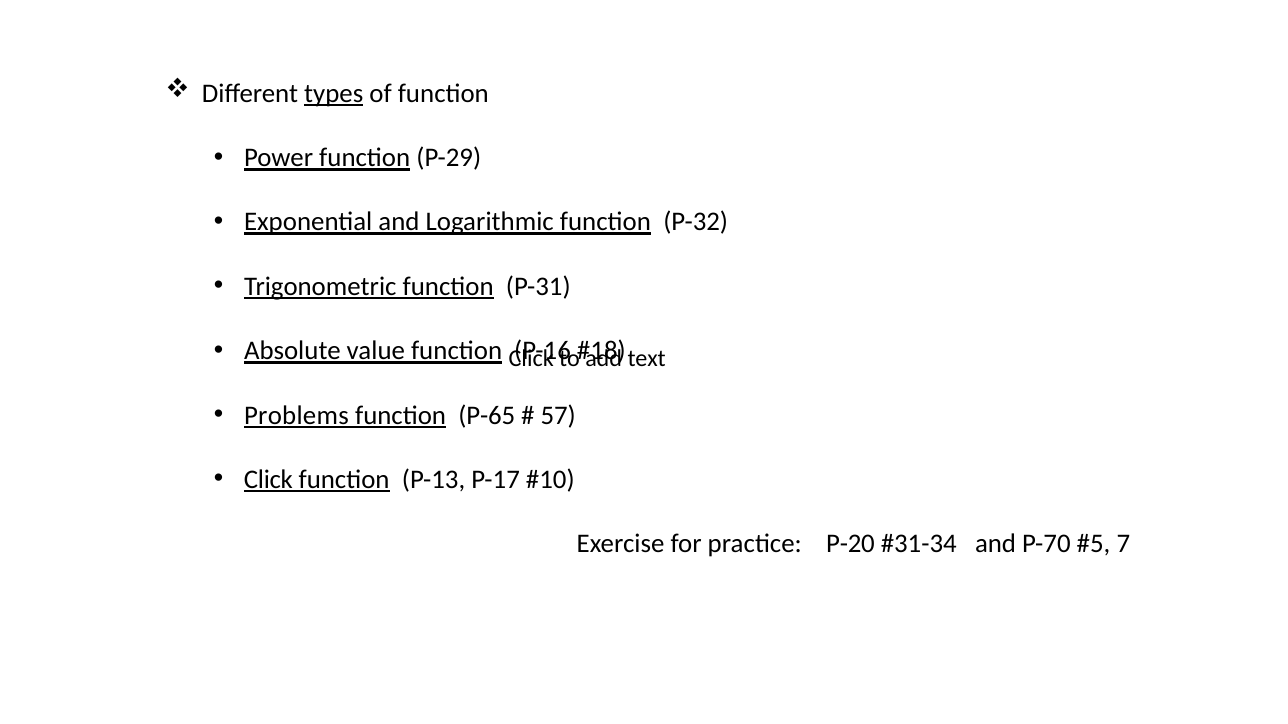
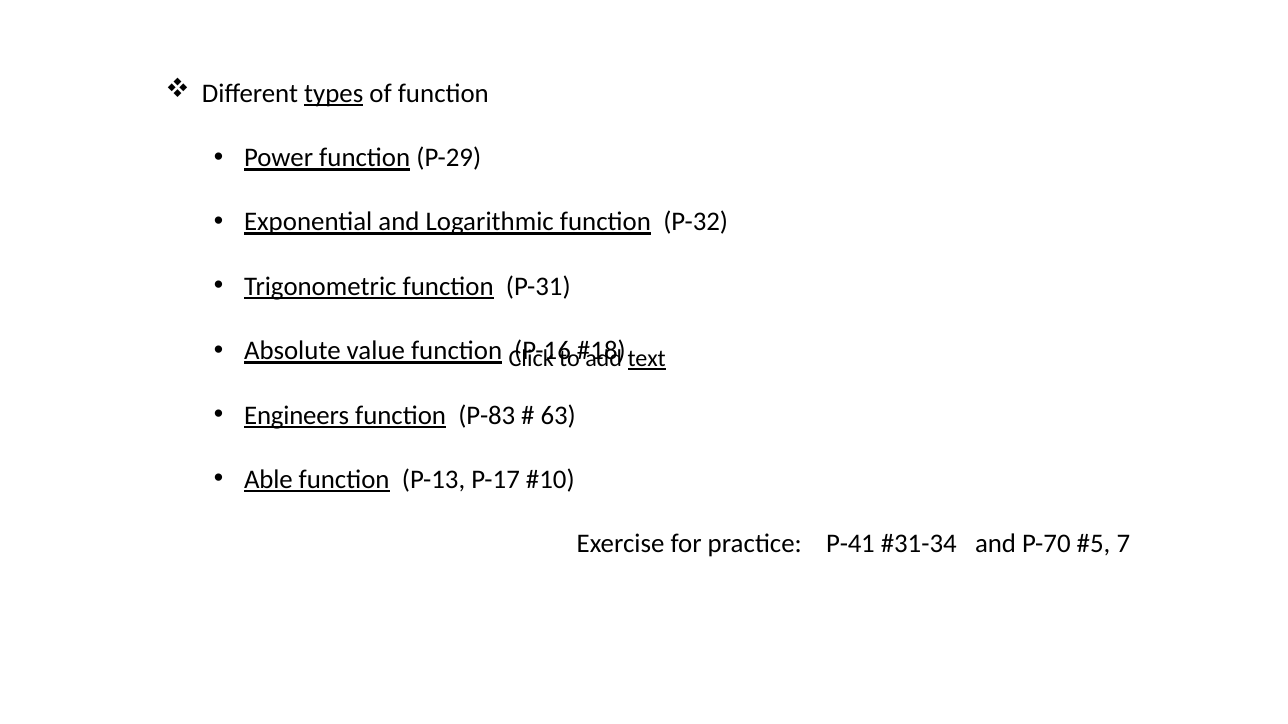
text underline: none -> present (647, 359)
Problems: Problems -> Engineers (297, 416)
P-65: P-65 -> P-83 (487, 416)
57: 57 -> 63 (558, 416)
Click: Click -> Able (268, 480)
P-20: P-20 -> P-41 (850, 544)
